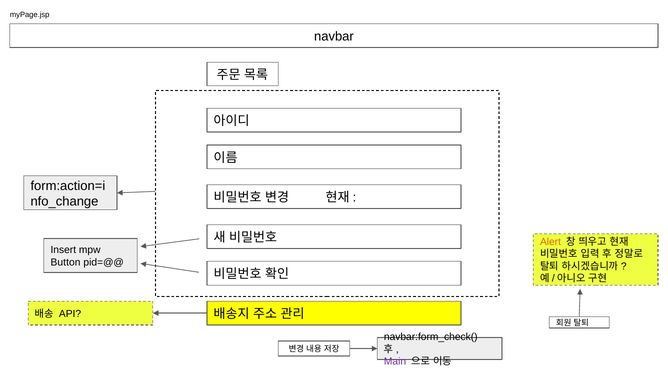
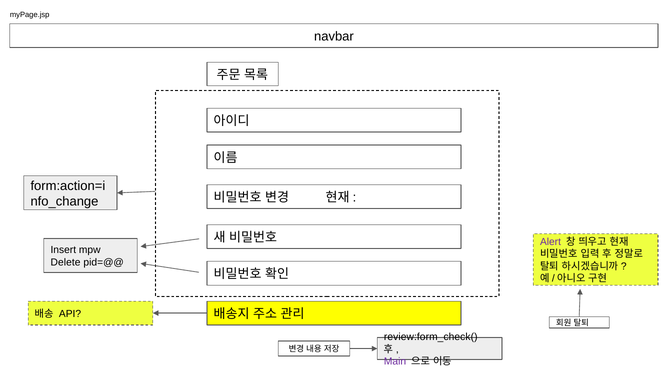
Alert colour: orange -> purple (550, 242)
Button: Button -> Delete (66, 262)
navbar:form_check(: navbar:form_check( -> review:form_check( (431, 337)
